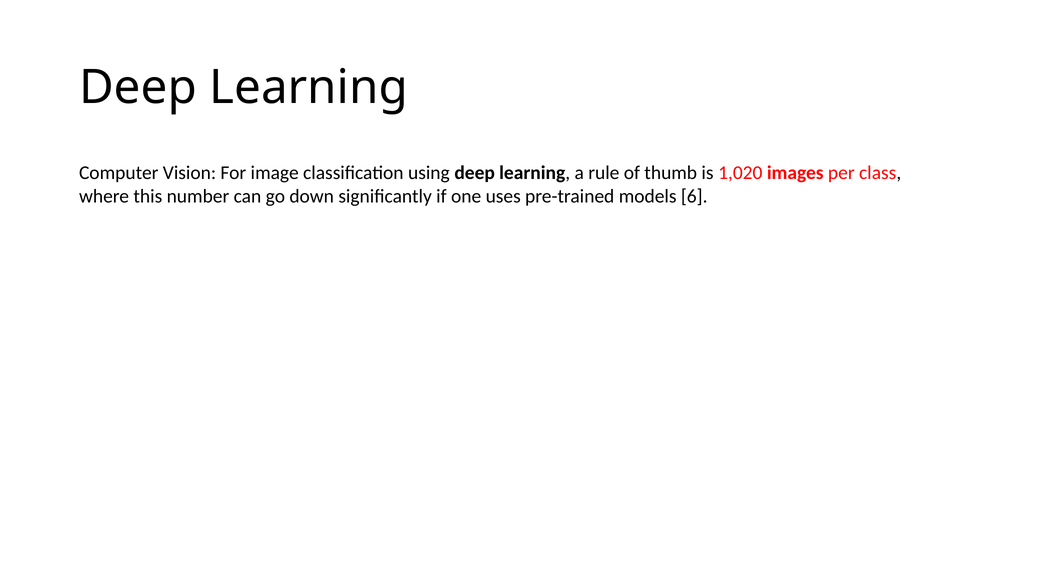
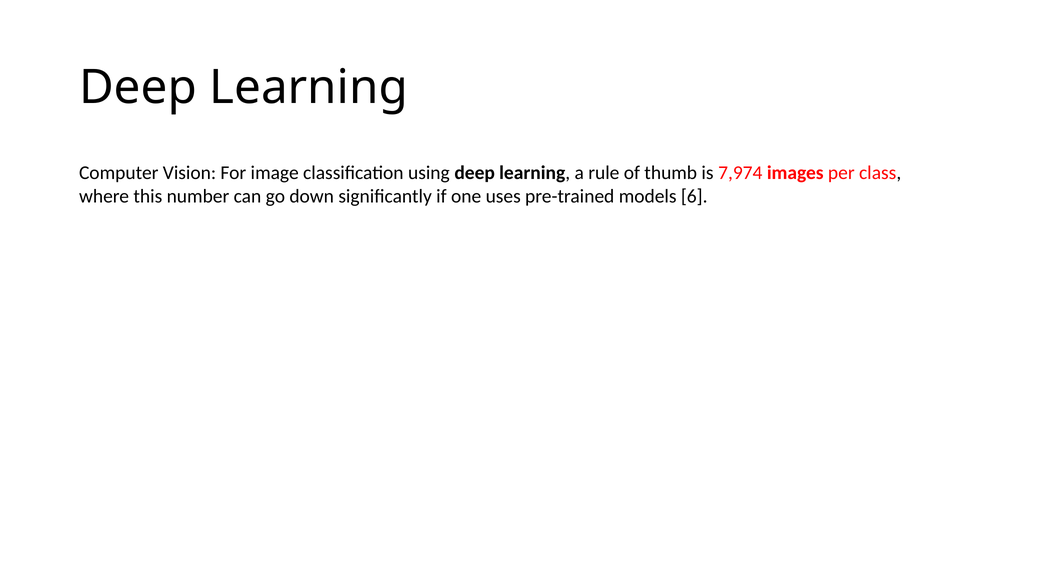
1,020: 1,020 -> 7,974 (740, 173)
